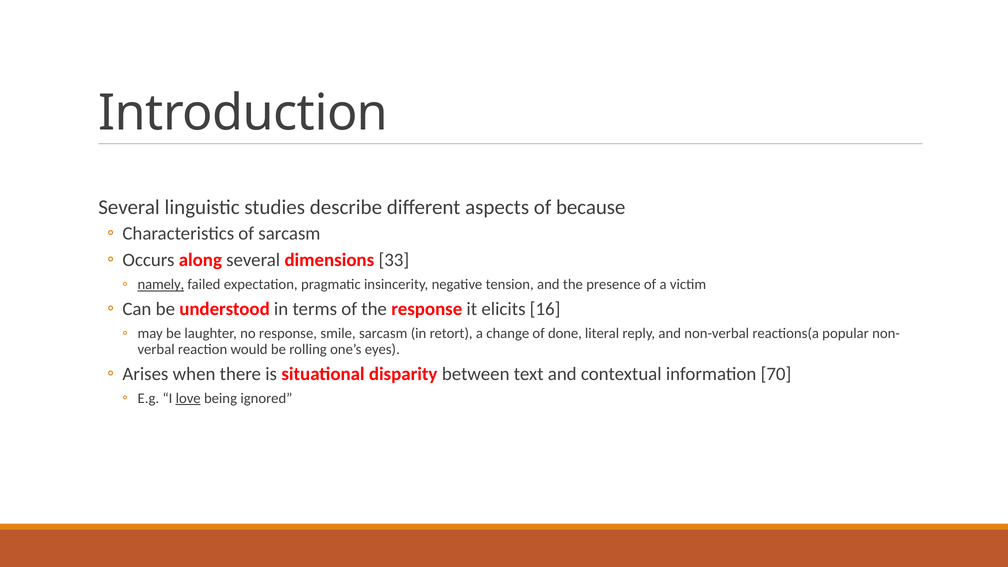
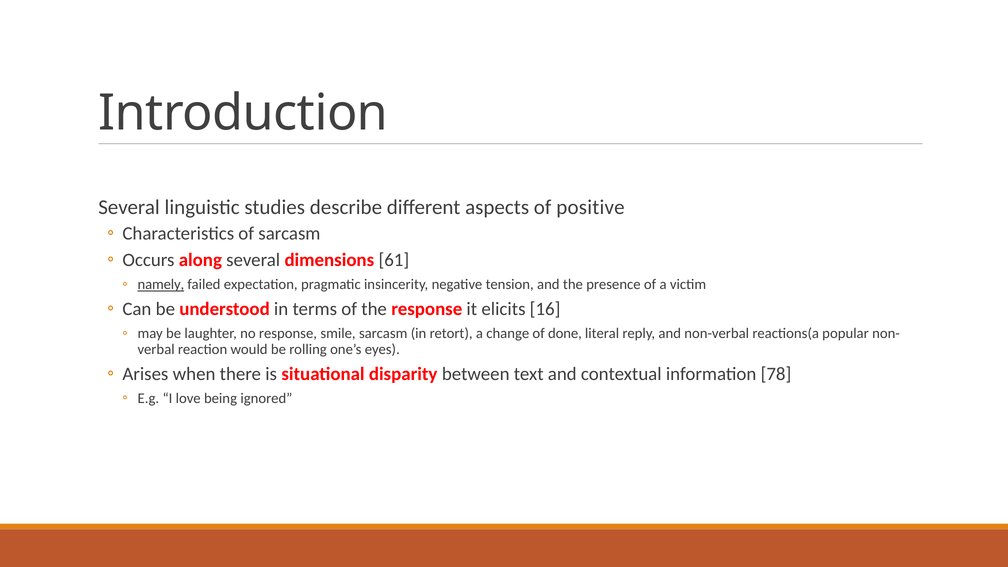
because: because -> positive (590, 208)
33: 33 -> 61 (394, 260)
70: 70 -> 78 (776, 374)
love underline: present -> none (188, 398)
